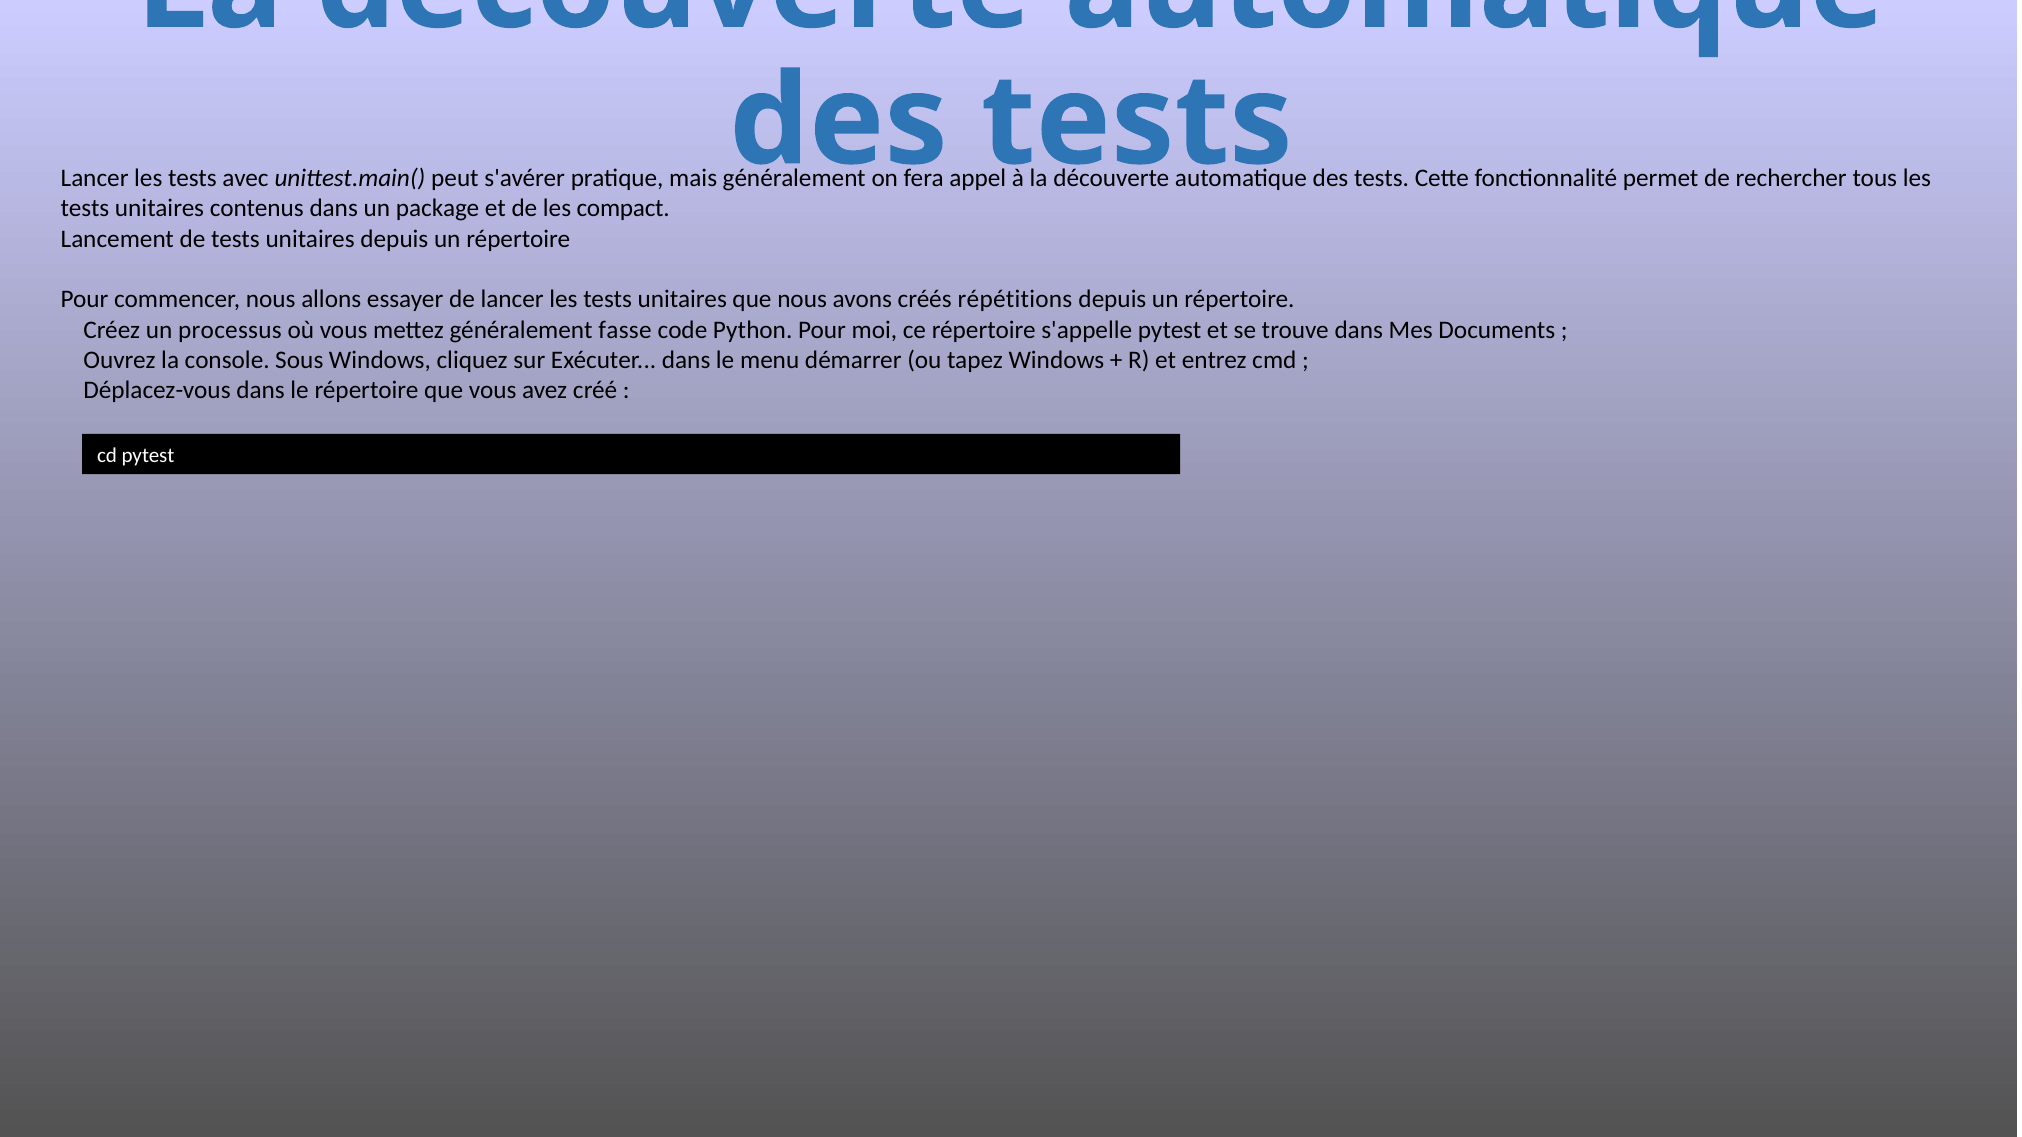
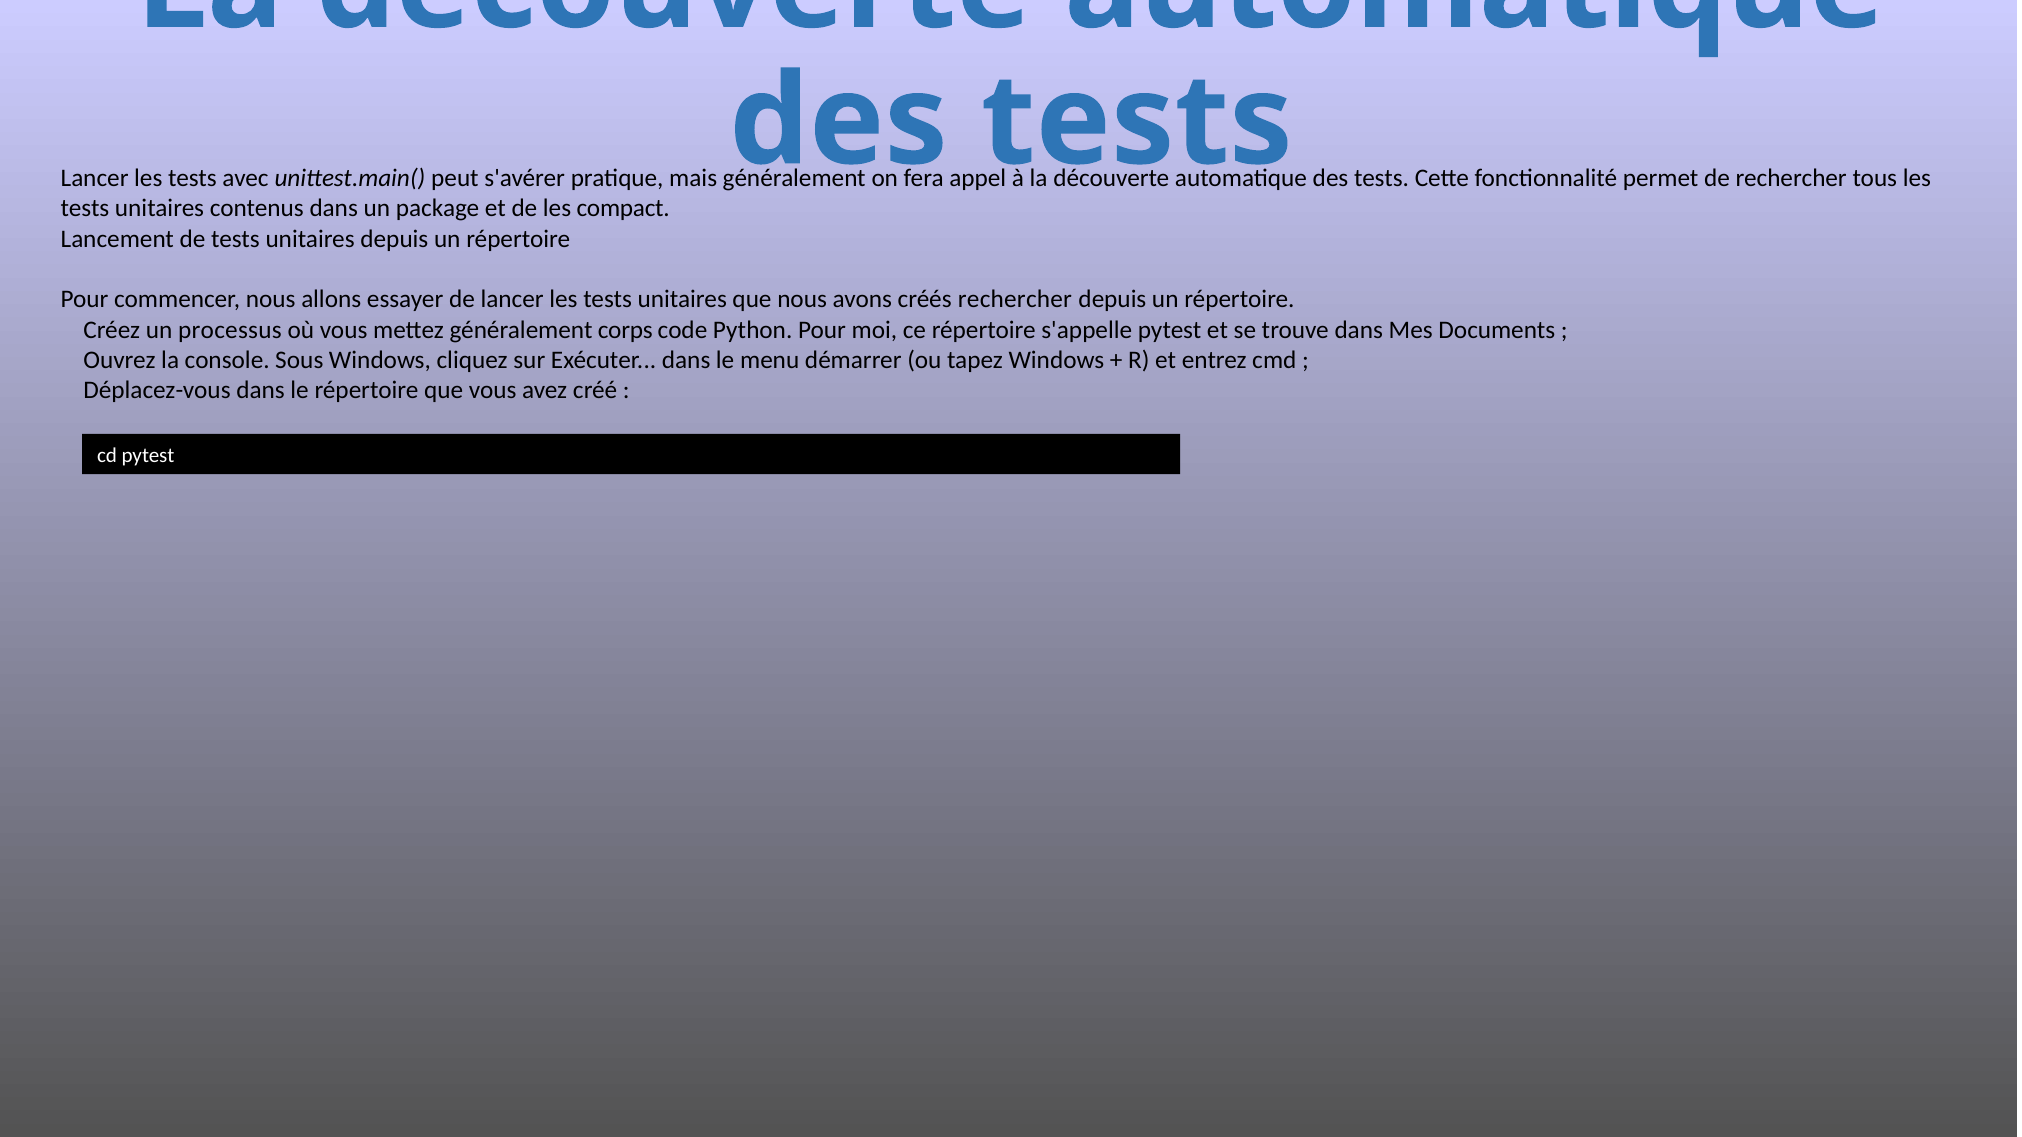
créés répétitions: répétitions -> rechercher (1015, 299)
fasse: fasse -> corps (625, 330)
